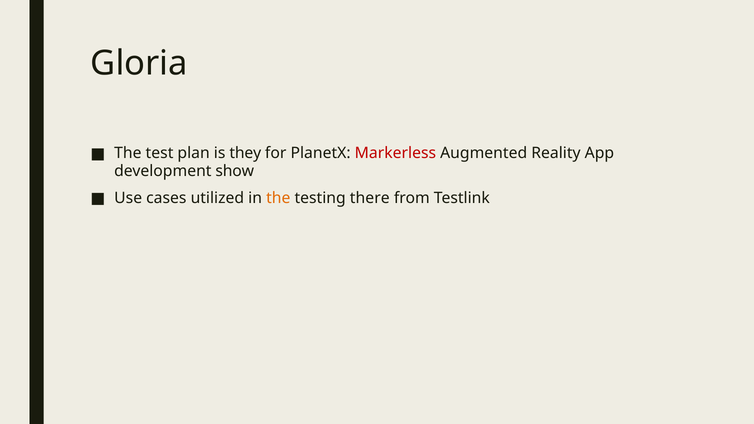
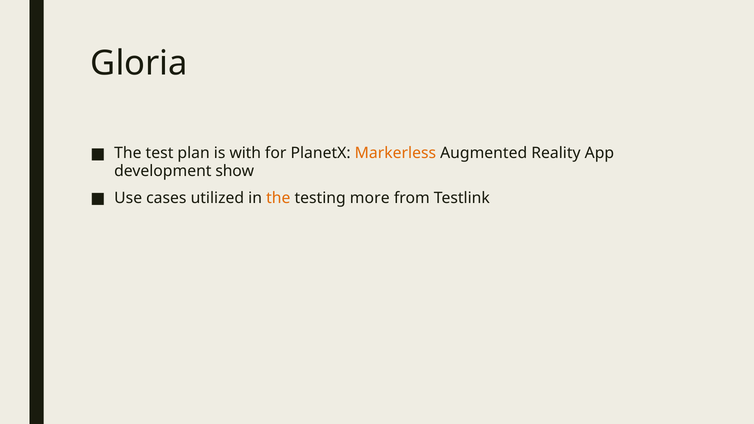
they: they -> with (245, 153)
Markerless colour: red -> orange (395, 153)
there: there -> more (370, 198)
